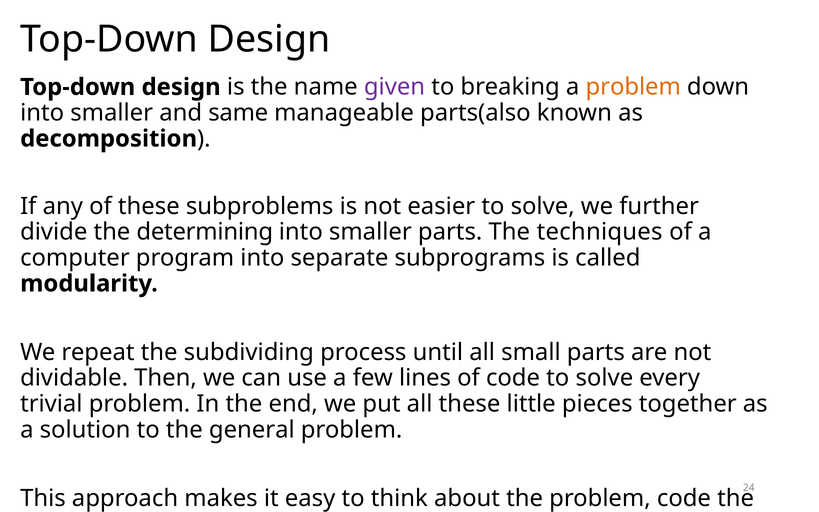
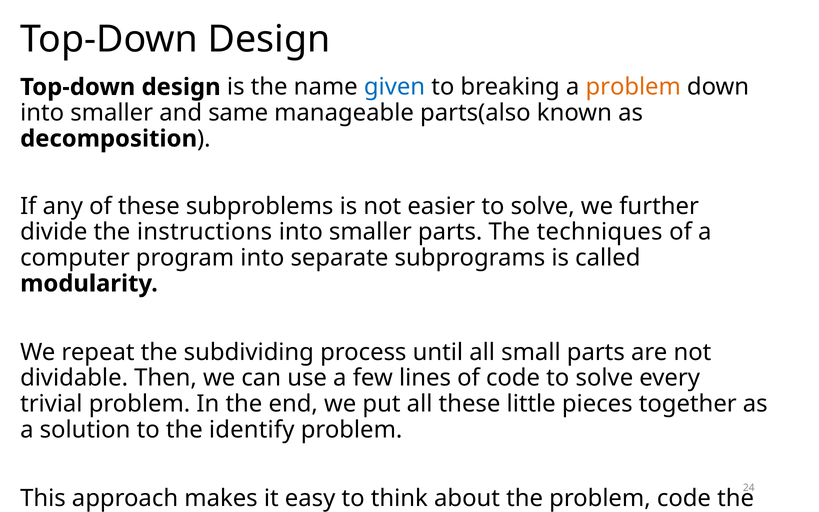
given colour: purple -> blue (395, 87)
determining: determining -> instructions (205, 232)
the general: general -> identify (252, 430)
